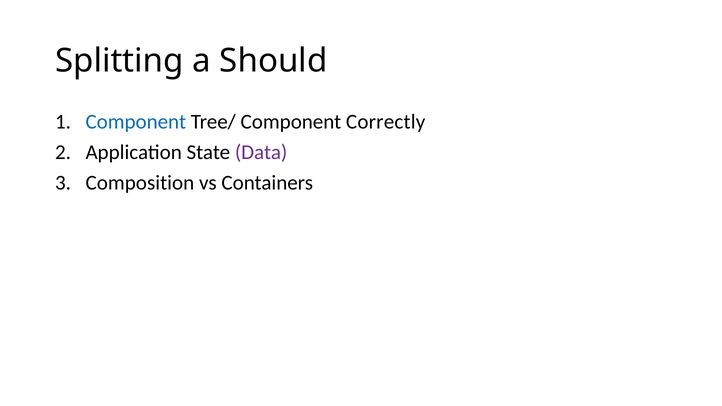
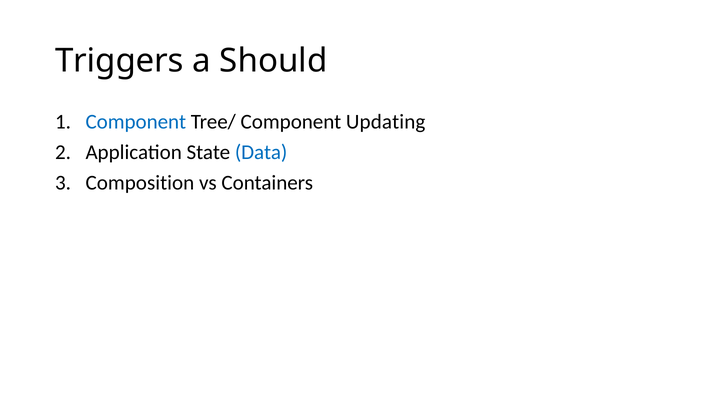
Splitting: Splitting -> Triggers (119, 61)
Correctly: Correctly -> Updating (386, 122)
Data colour: purple -> blue (261, 152)
